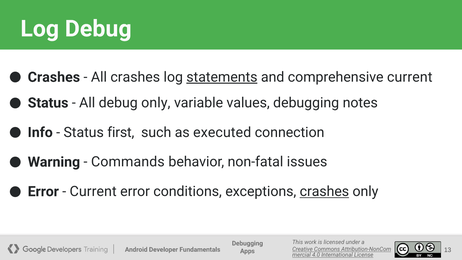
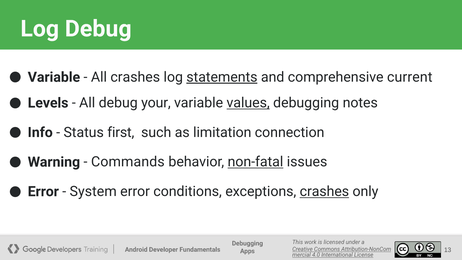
Crashes: Crashes -> Variable (54, 77)
Status: Status -> Levels (48, 103)
debug only: only -> your (156, 103)
values underline: none -> present (248, 103)
executed: executed -> limitation (222, 132)
non-fatal underline: none -> present (255, 162)
Current: Current -> System (93, 191)
